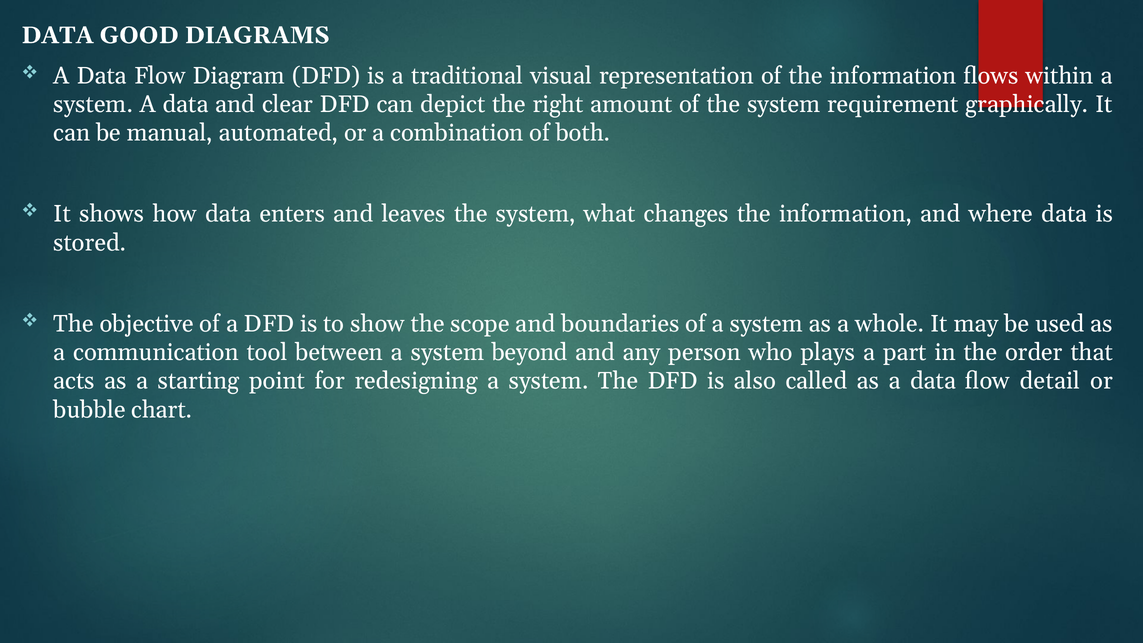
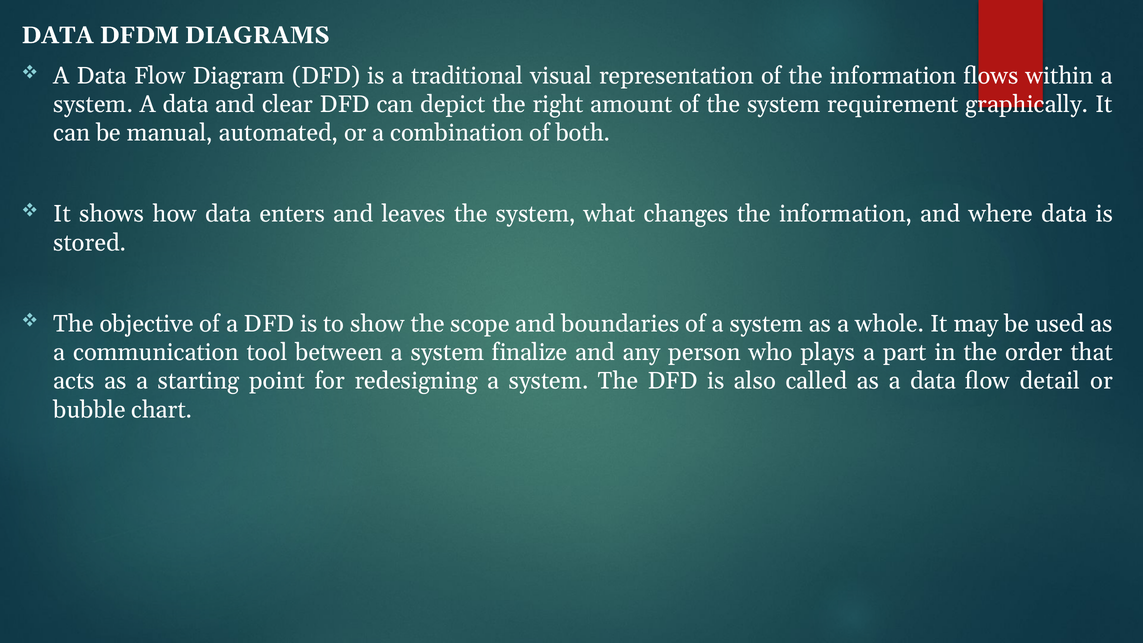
GOOD: GOOD -> DFDM (139, 35)
beyond: beyond -> finalize (530, 352)
